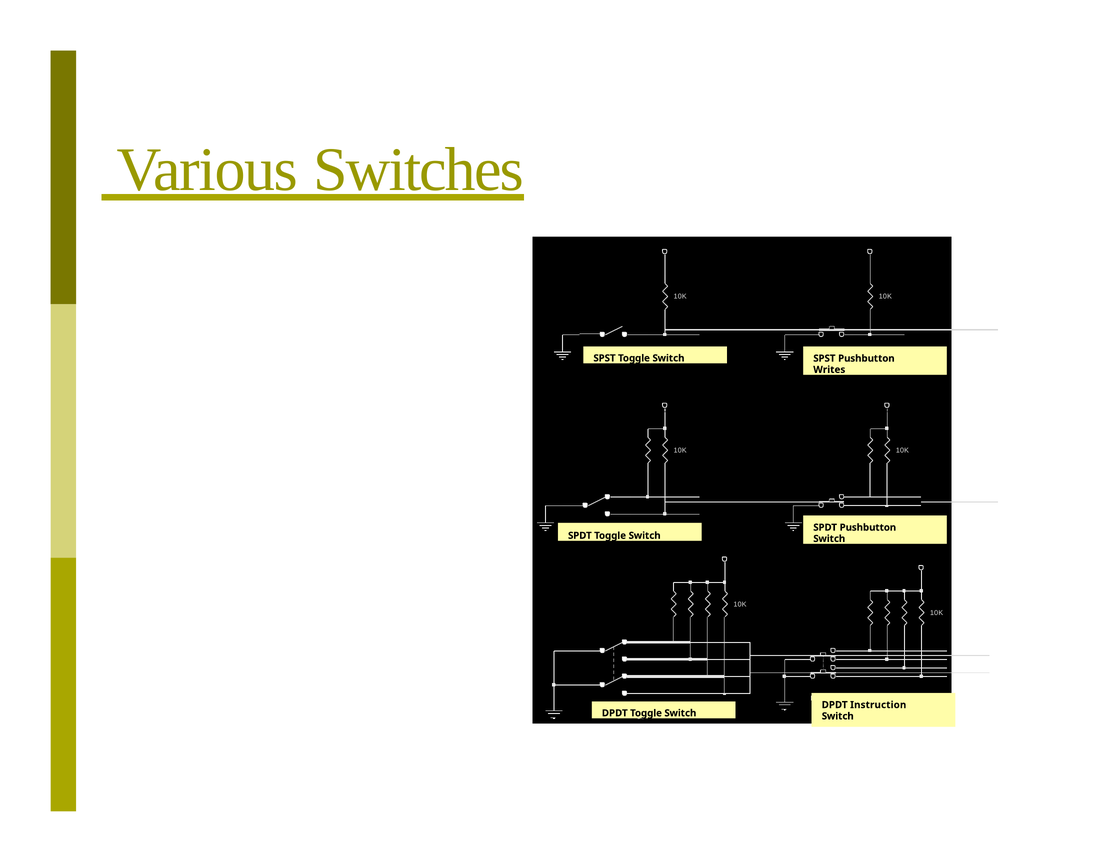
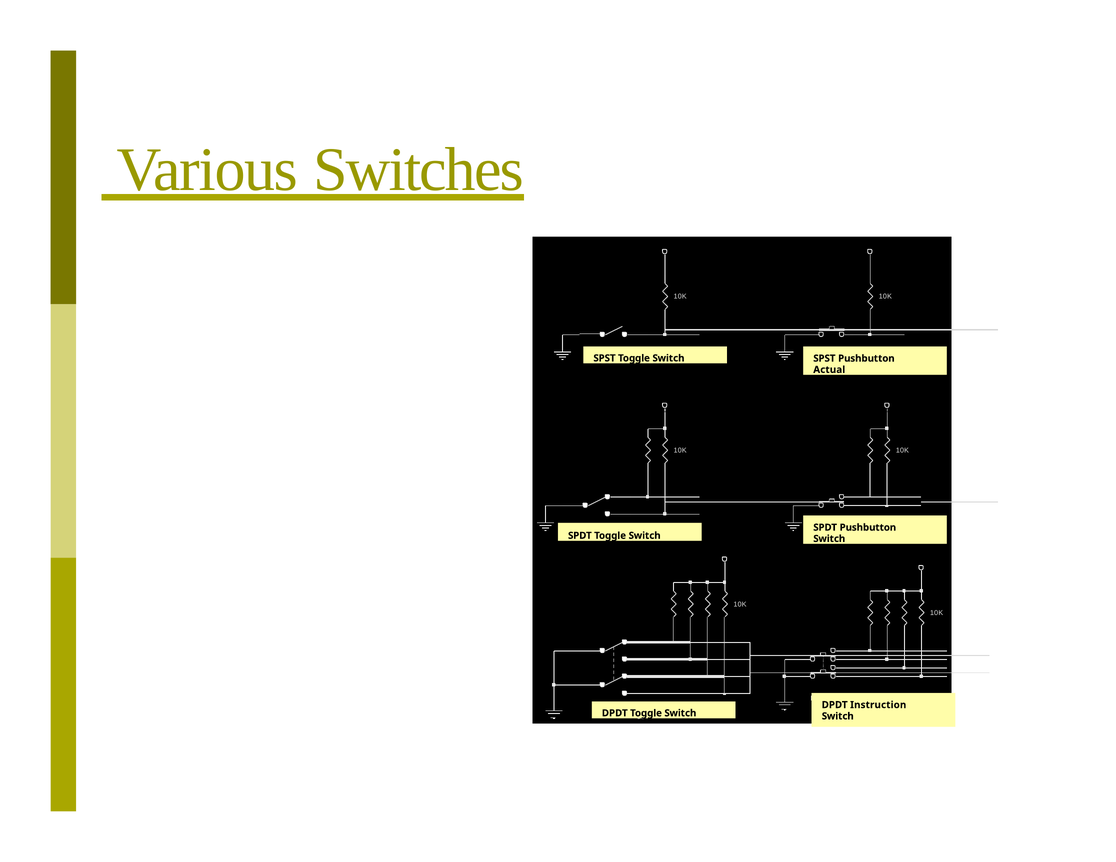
Writes: Writes -> Actual (829, 370)
